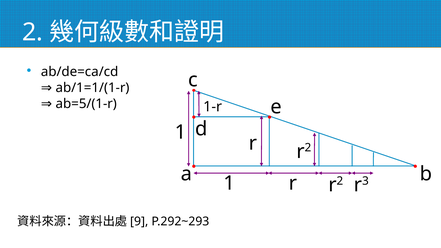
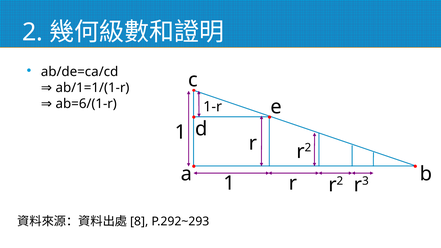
ab=5/(1-r: ab=5/(1-r -> ab=6/(1-r (86, 104)
9: 9 -> 8 (139, 222)
